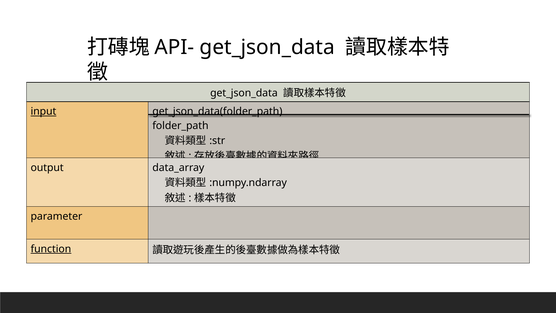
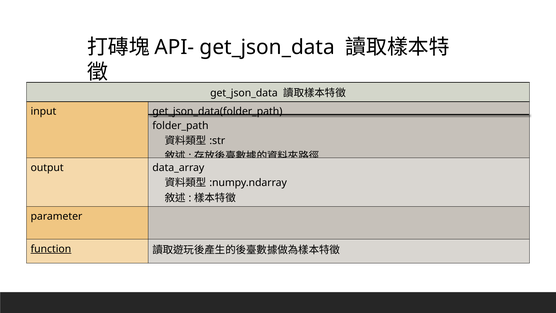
input underline: present -> none (43, 111)
